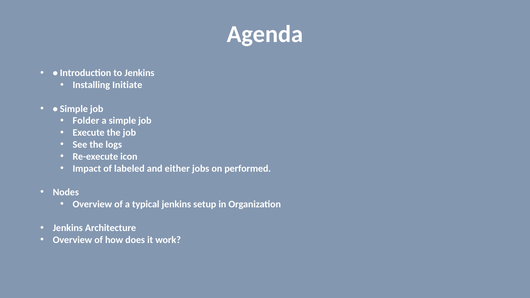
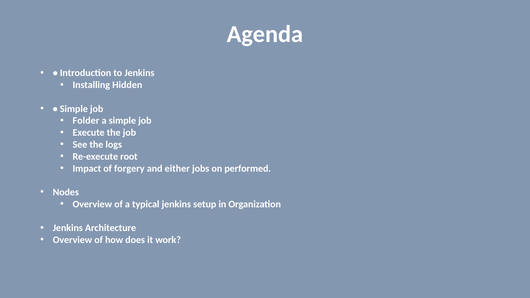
Initiate: Initiate -> Hidden (127, 85)
icon: icon -> root (129, 157)
labeled: labeled -> forgery (129, 168)
